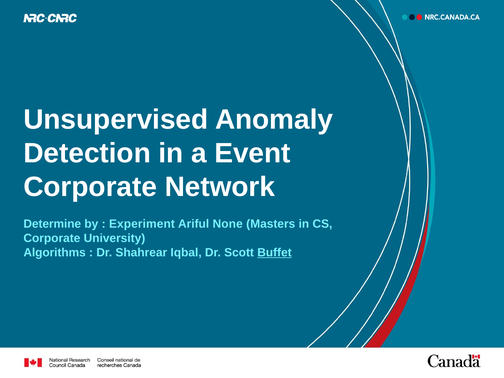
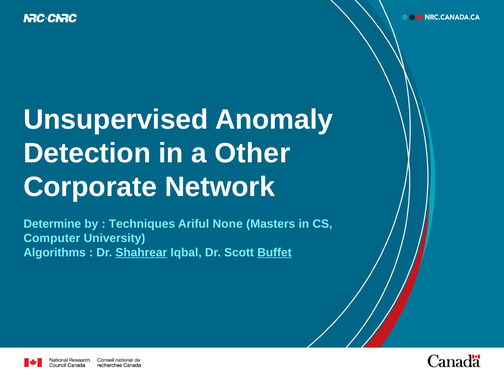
Event: Event -> Other (252, 153)
Experiment: Experiment -> Techniques (142, 224)
Corporate: Corporate -> Computer (52, 238)
Shahrear underline: none -> present (141, 252)
